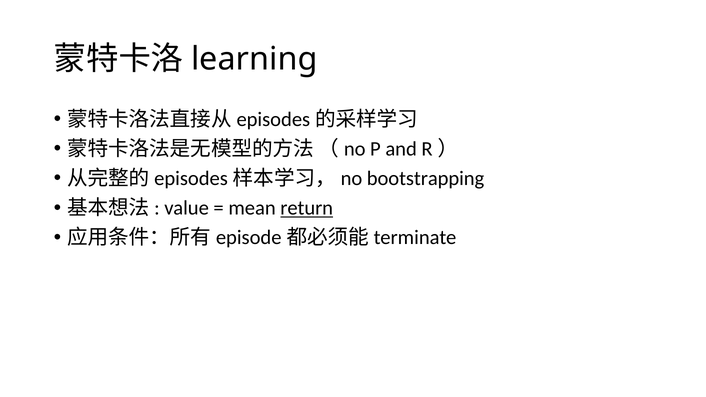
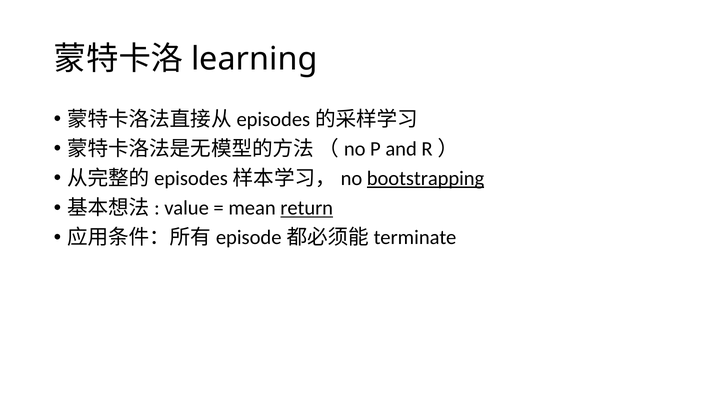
bootstrapping underline: none -> present (426, 179)
